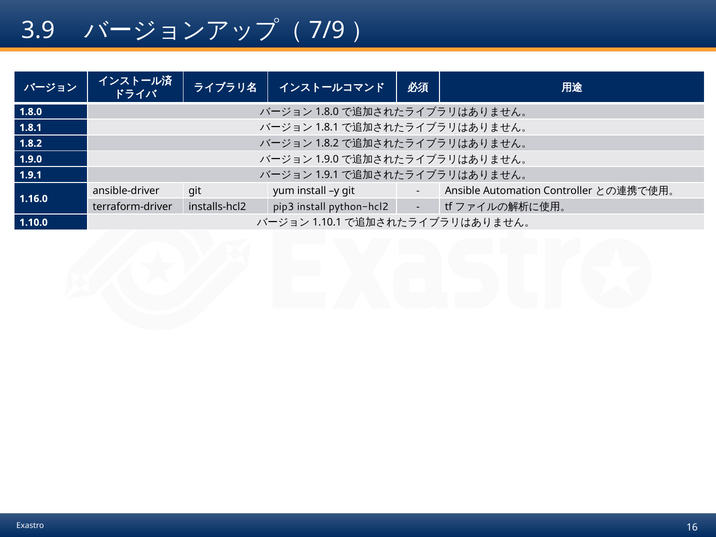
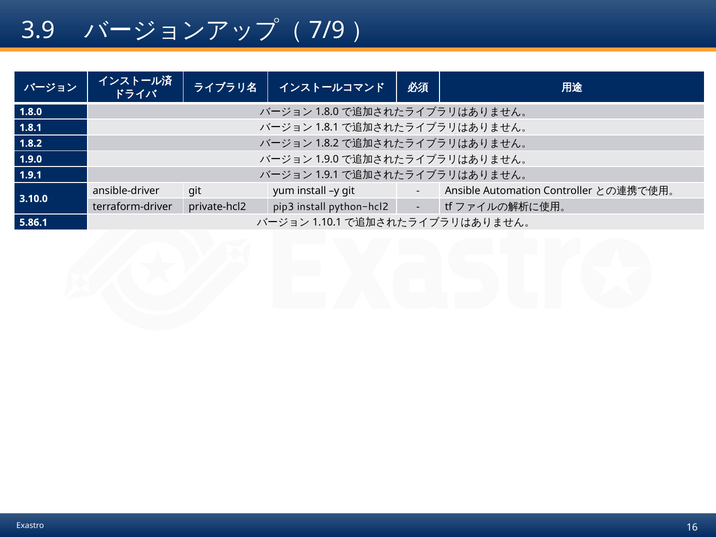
1.16.0: 1.16.0 -> 3.10.0 (34, 199)
installs-hcl2: installs-hcl2 -> private-hcl2 (217, 207)
1.10.0: 1.10.0 -> 5.86.1 (34, 222)
